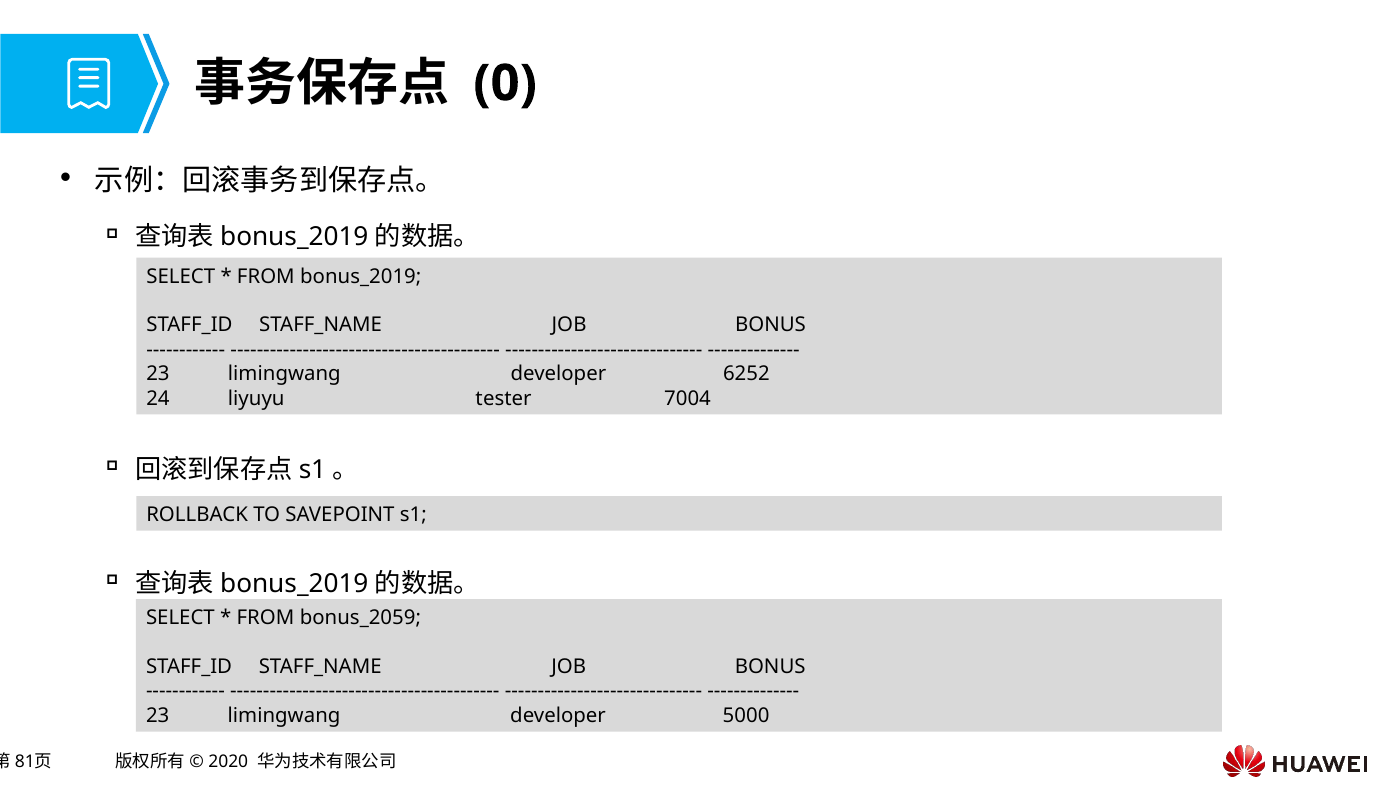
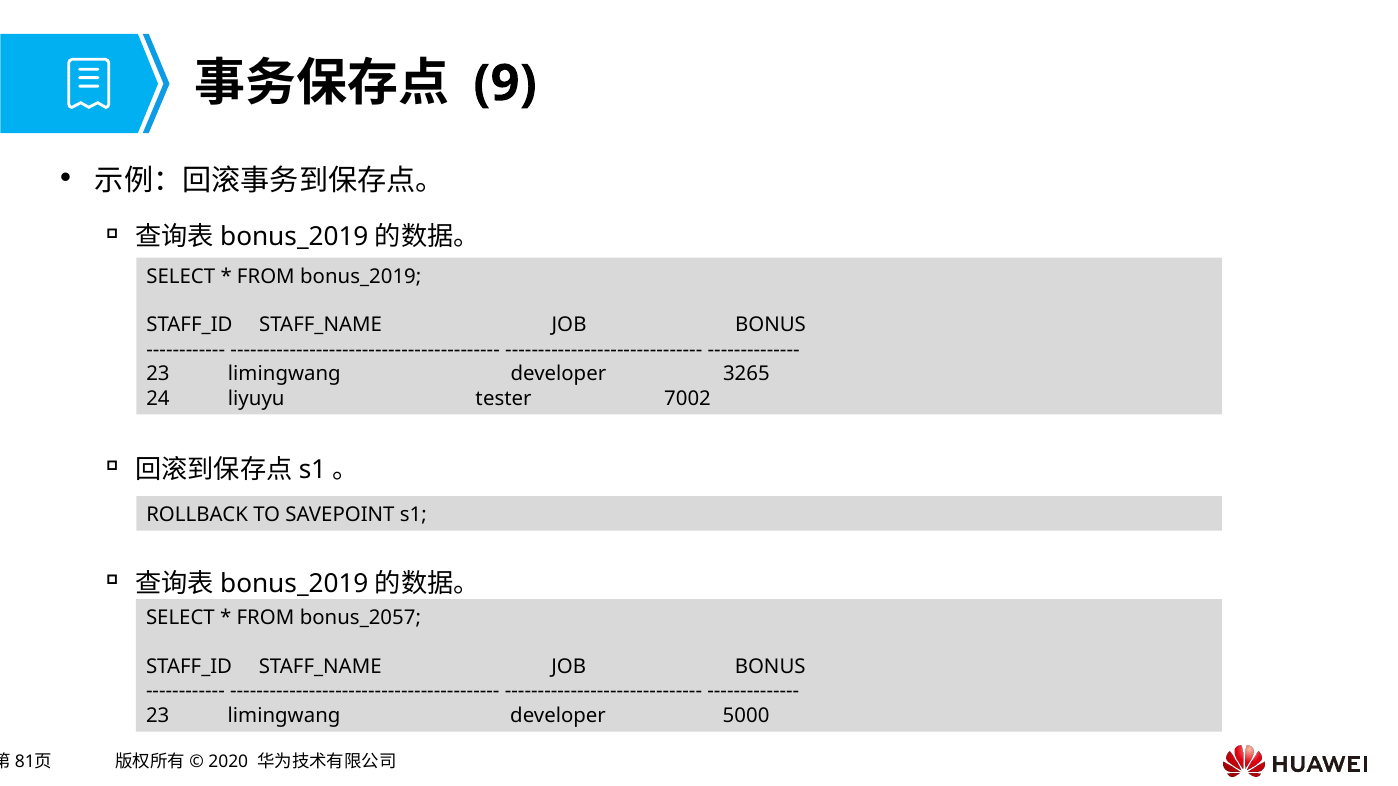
0: 0 -> 9 (505, 83)
6252: 6252 -> 3265 (746, 374)
7004: 7004 -> 7002 (688, 399)
bonus_2059: bonus_2059 -> bonus_2057 (360, 618)
